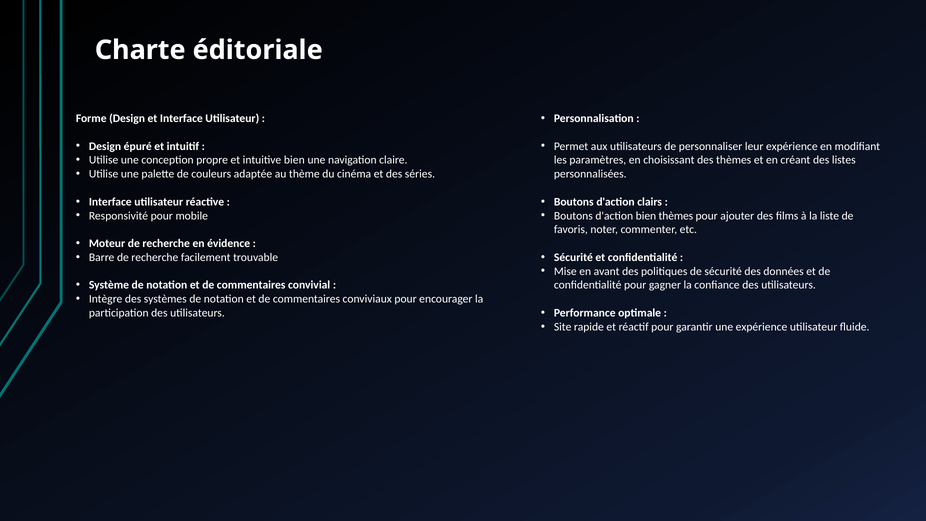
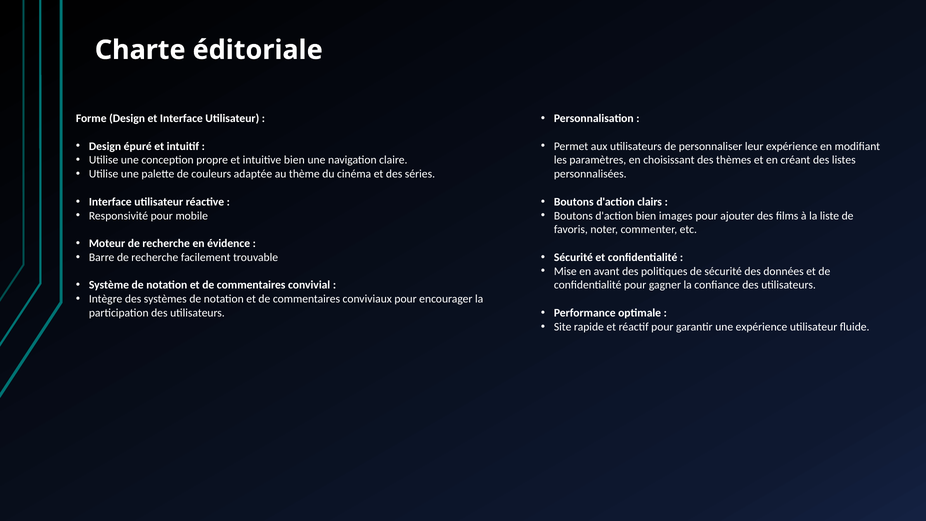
bien thèmes: thèmes -> images (676, 216)
